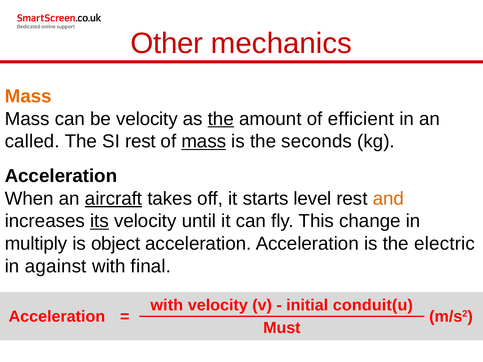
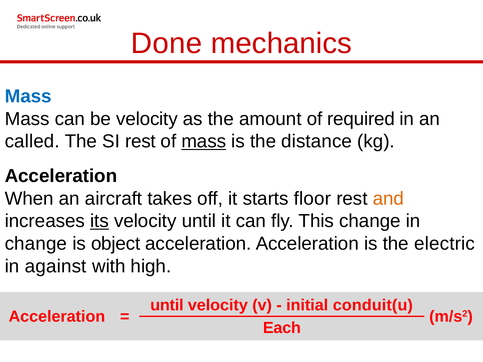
Other: Other -> Done (167, 43)
Mass colour: orange -> blue (28, 96)
the underline: present -> none (221, 119)
efficient: efficient -> required (361, 119)
seconds: seconds -> distance (317, 141)
aircraft underline: present -> none (114, 199)
level: level -> floor (312, 199)
multiply: multiply -> change (36, 244)
final: final -> high (151, 266)
with: with -> until (167, 305)
Must: Must -> Each (282, 328)
